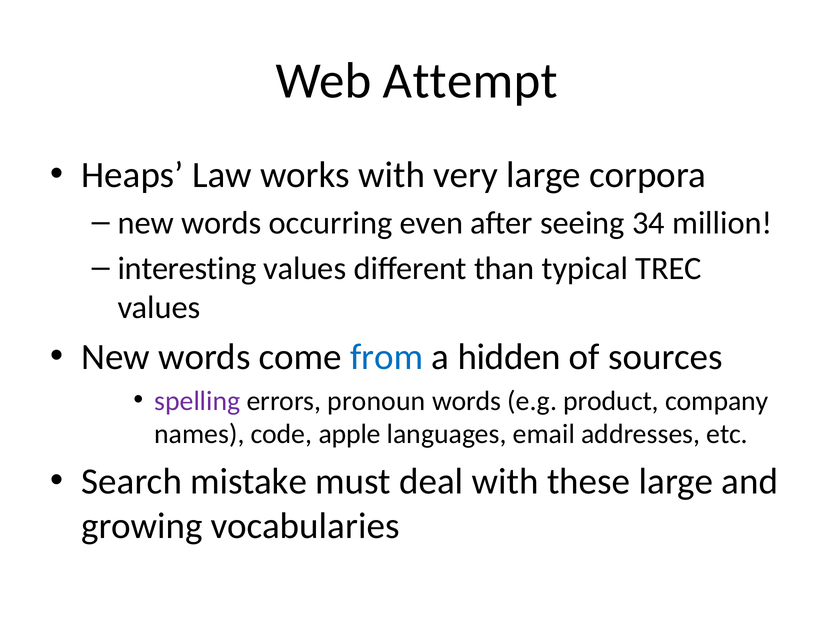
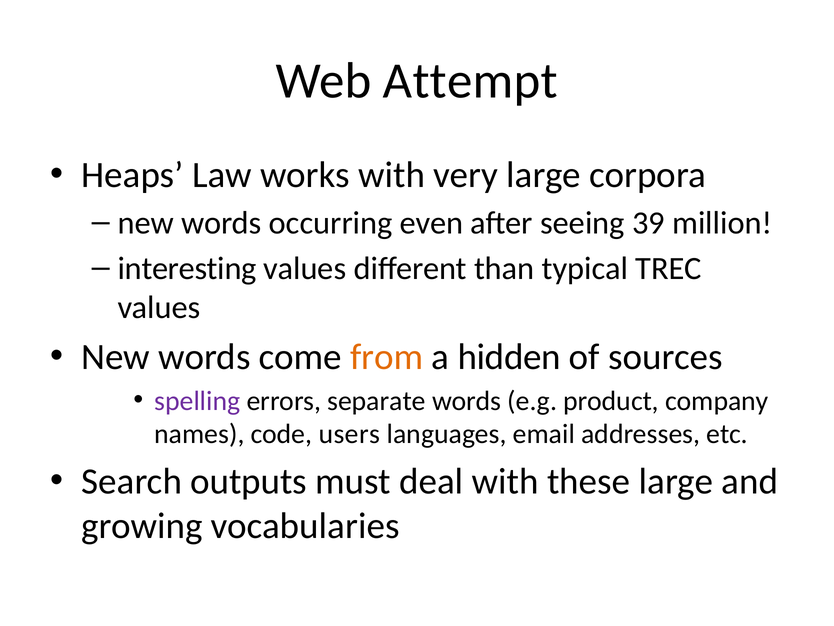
34: 34 -> 39 (648, 223)
from colour: blue -> orange (387, 357)
pronoun: pronoun -> separate (377, 401)
apple: apple -> users (349, 434)
mistake: mistake -> outputs (249, 481)
